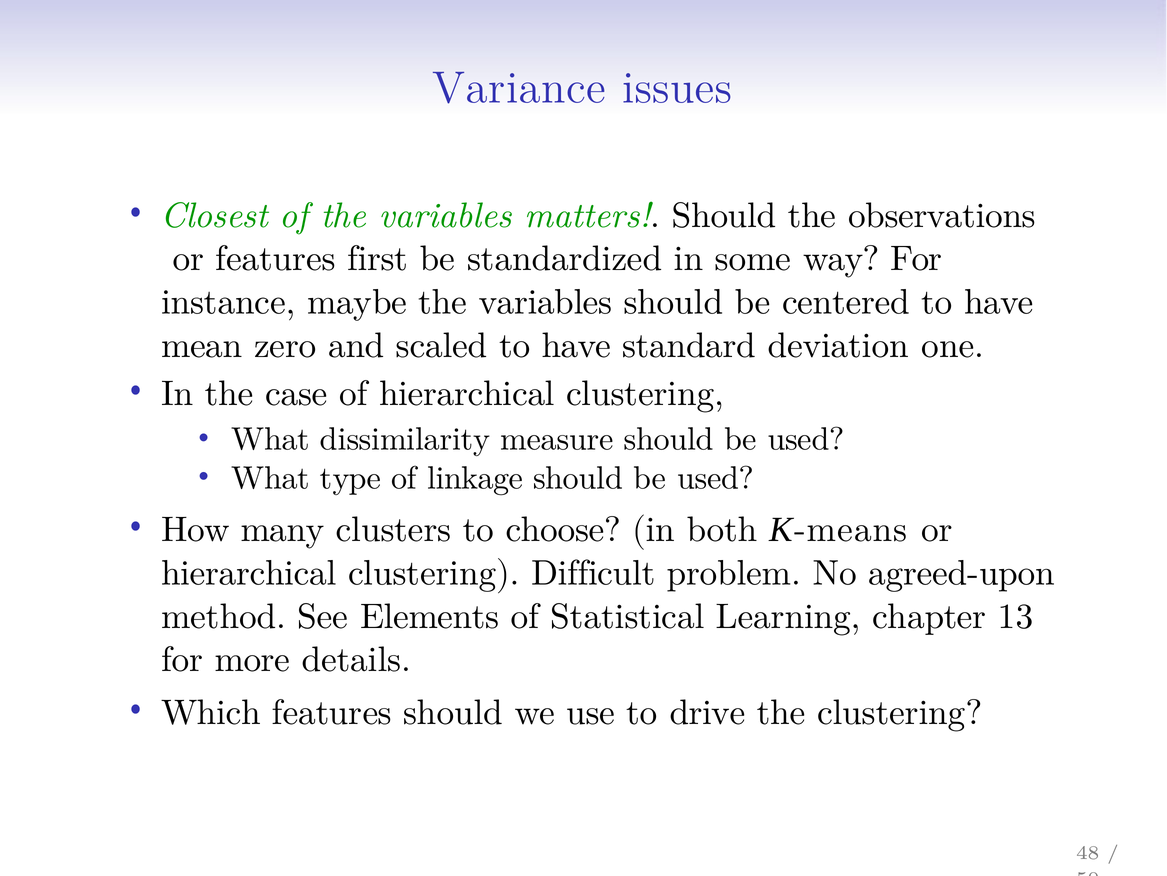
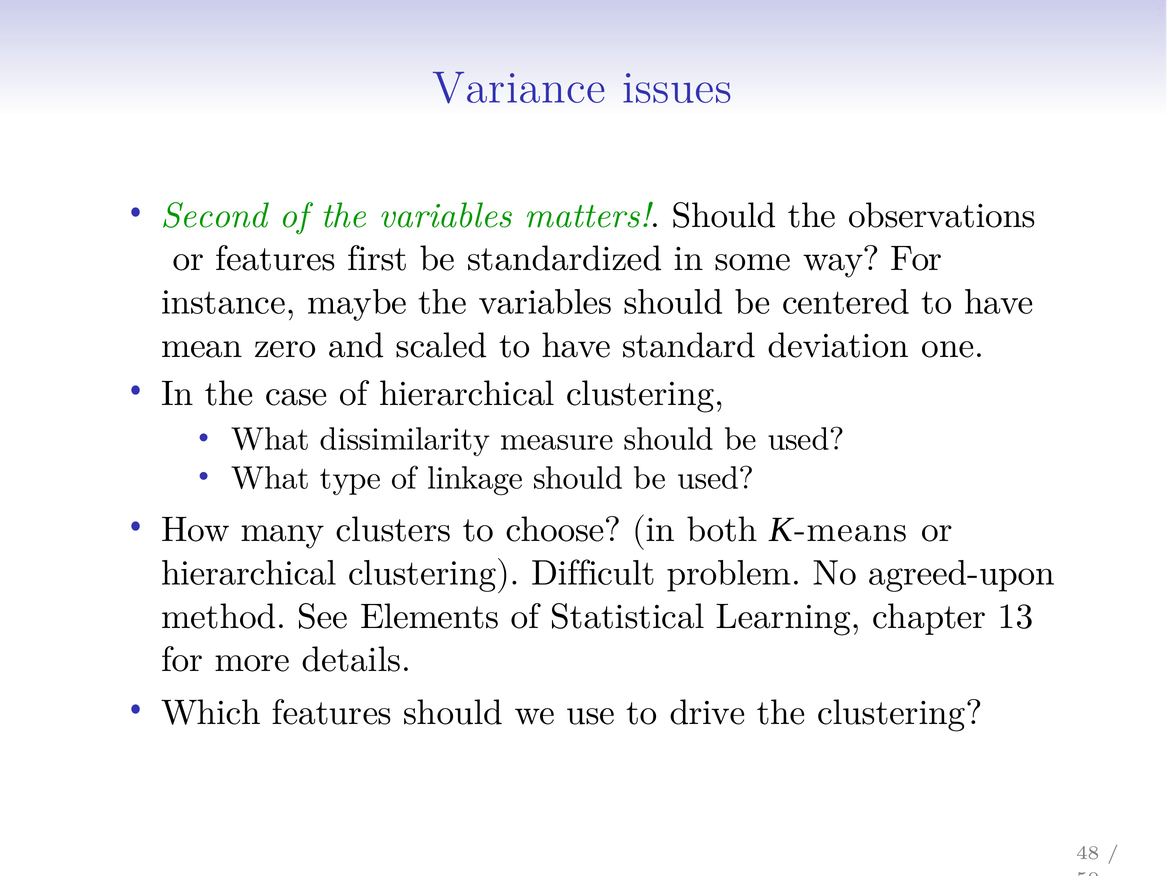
Closest: Closest -> Second (214, 216)
